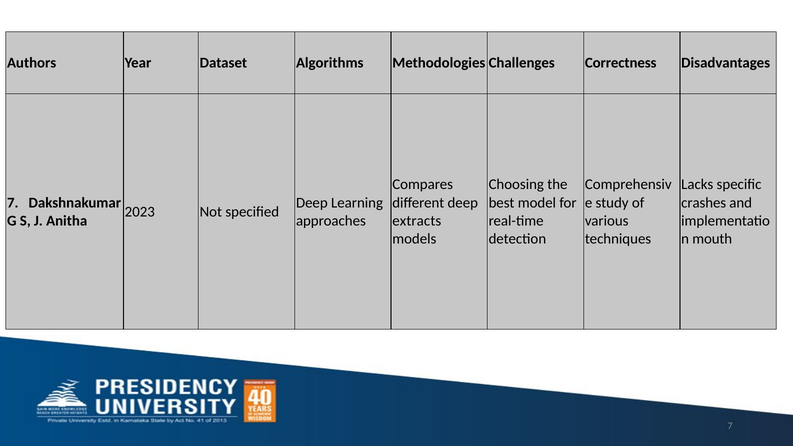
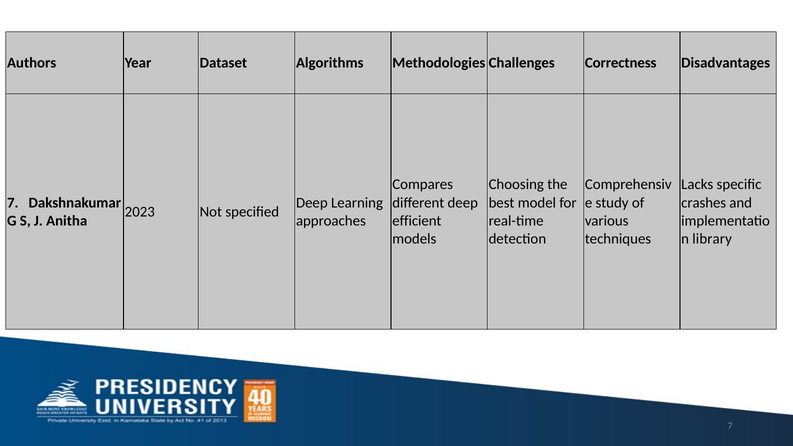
extracts: extracts -> efficient (417, 221)
mouth: mouth -> library (712, 239)
